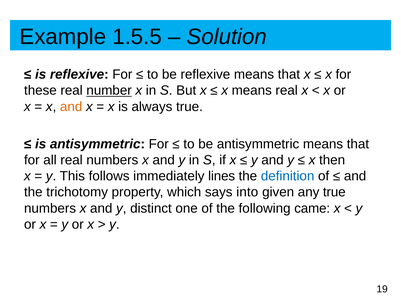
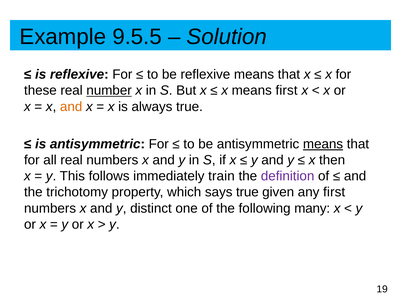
1.5.5: 1.5.5 -> 9.5.5 (137, 37)
means real: real -> first (287, 91)
means underline: none -> present (323, 144)
lines: lines -> train (221, 176)
definition colour: blue -> purple (288, 176)
says into: into -> true (247, 192)
any true: true -> first (334, 192)
came: came -> many (312, 208)
